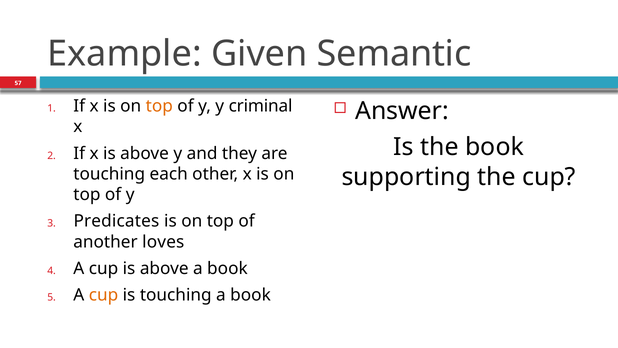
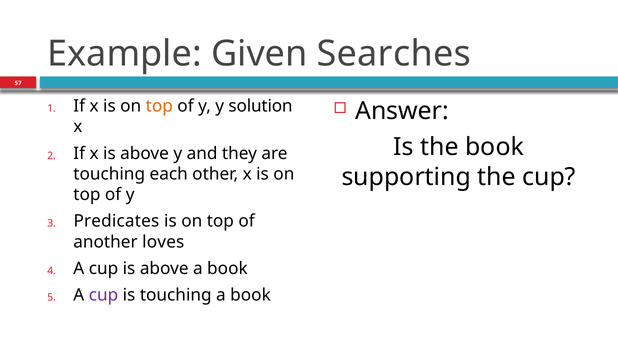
Semantic: Semantic -> Searches (394, 54)
criminal: criminal -> solution (261, 106)
cup colour: orange -> purple (104, 295)
